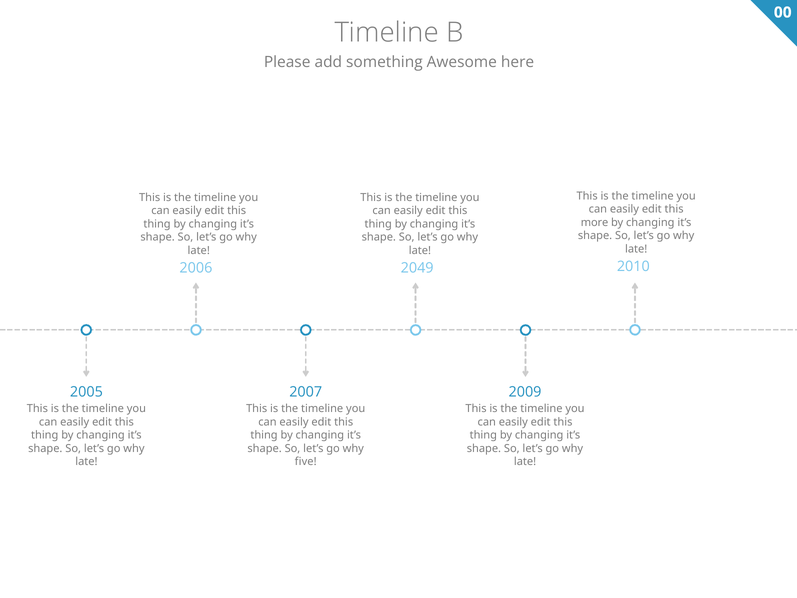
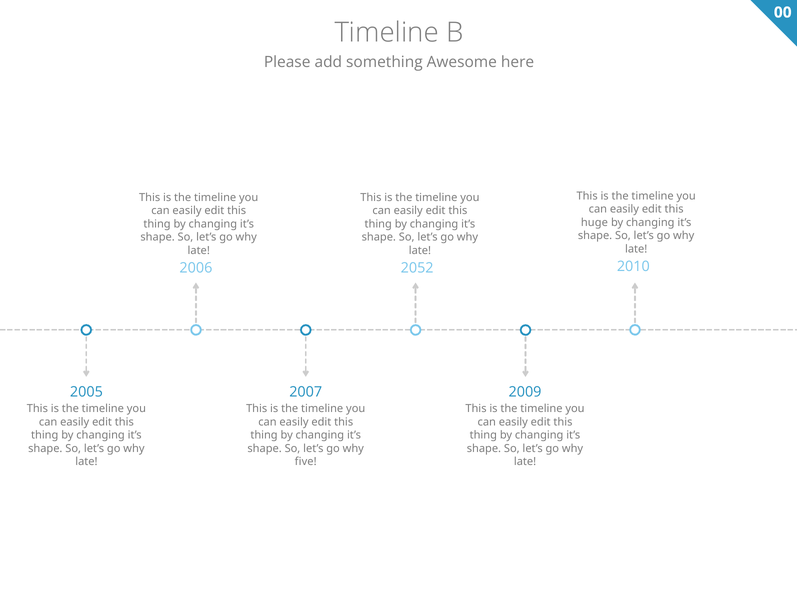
more: more -> huge (594, 222)
2049: 2049 -> 2052 (417, 268)
